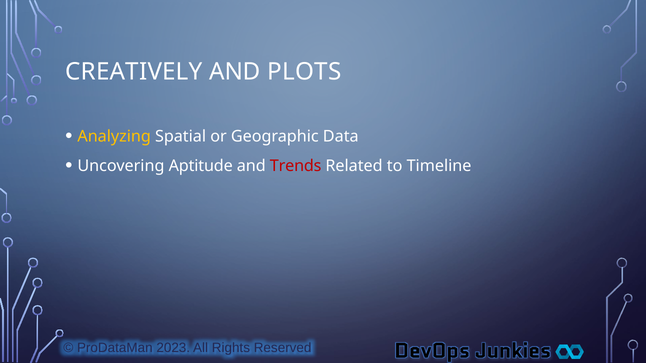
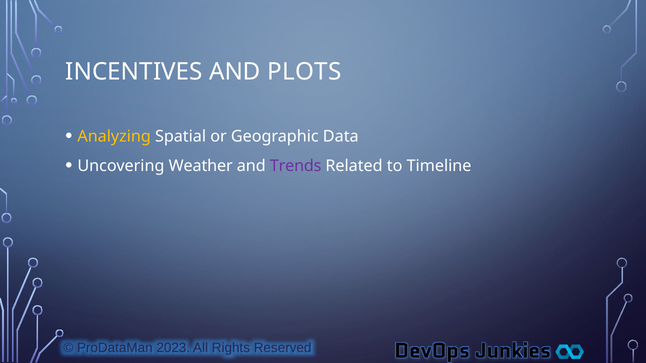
CREATIVELY: CREATIVELY -> INCENTIVES (134, 72)
Aptitude: Aptitude -> Weather (201, 166)
Trends colour: red -> purple (296, 166)
